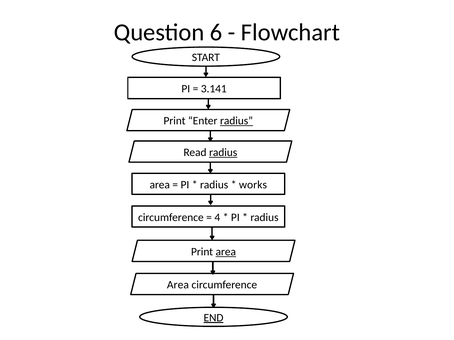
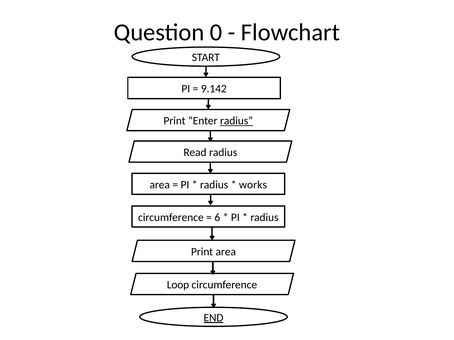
6: 6 -> 0 (216, 32)
3.141: 3.141 -> 9.142 (214, 89)
radius underline: present -> none (223, 153)
4: 4 -> 6 (217, 218)
area underline: present -> none (226, 252)
Area: Area -> Loop (178, 285)
